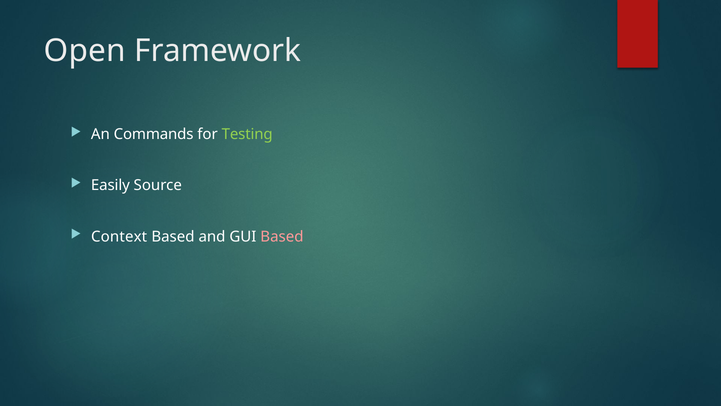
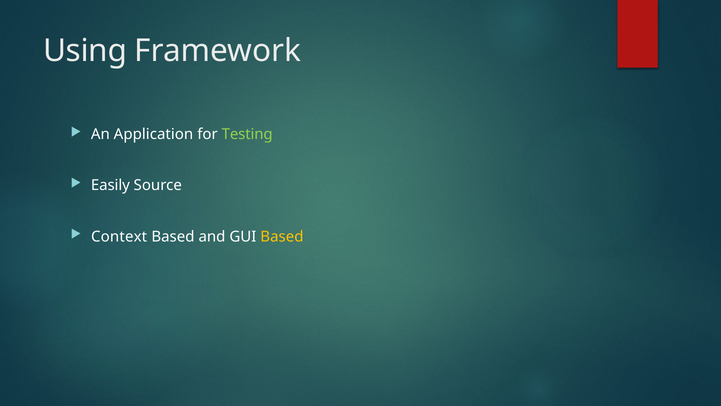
Open: Open -> Using (85, 51)
Commands: Commands -> Application (154, 134)
Based colour: pink -> yellow (282, 236)
